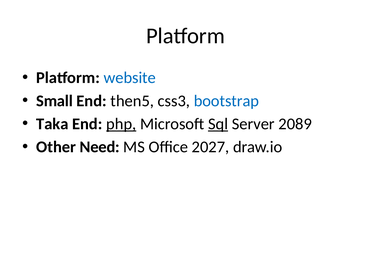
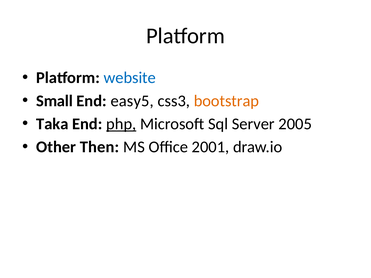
then5: then5 -> easy5 (132, 101)
bootstrap colour: blue -> orange (226, 101)
Sql underline: present -> none (218, 124)
2089: 2089 -> 2005 (295, 124)
Need: Need -> Then (100, 147)
2027: 2027 -> 2001 (211, 147)
